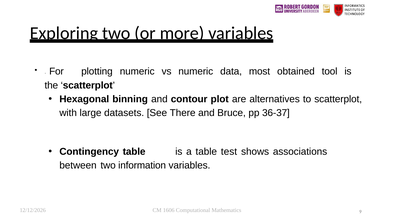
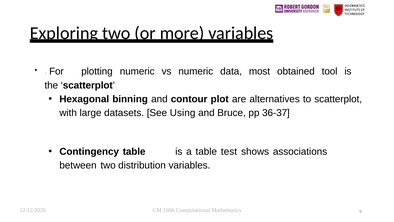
There: There -> Using (183, 113)
information: information -> distribution (142, 165)
